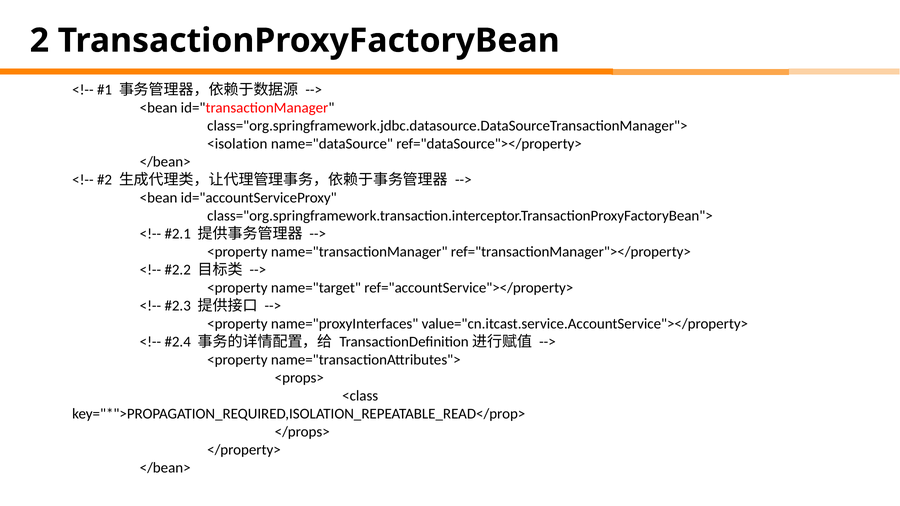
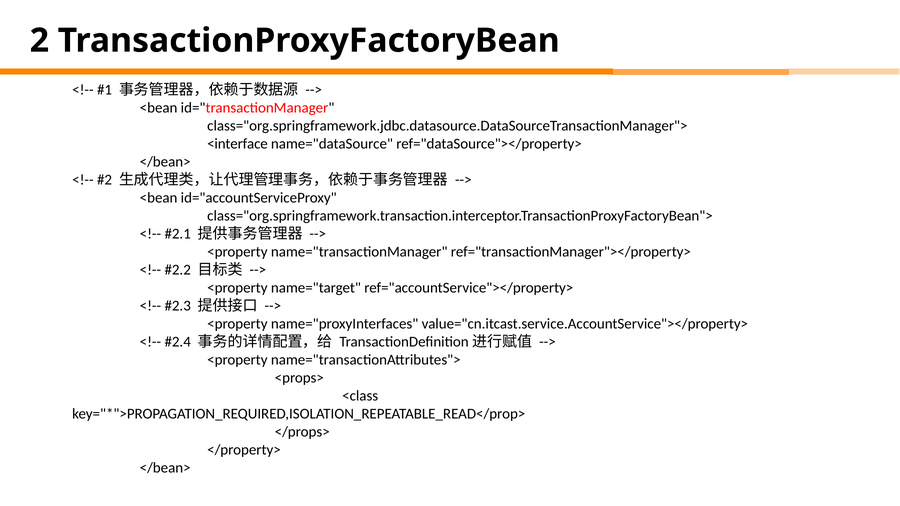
<isolation: <isolation -> <interface (237, 144)
